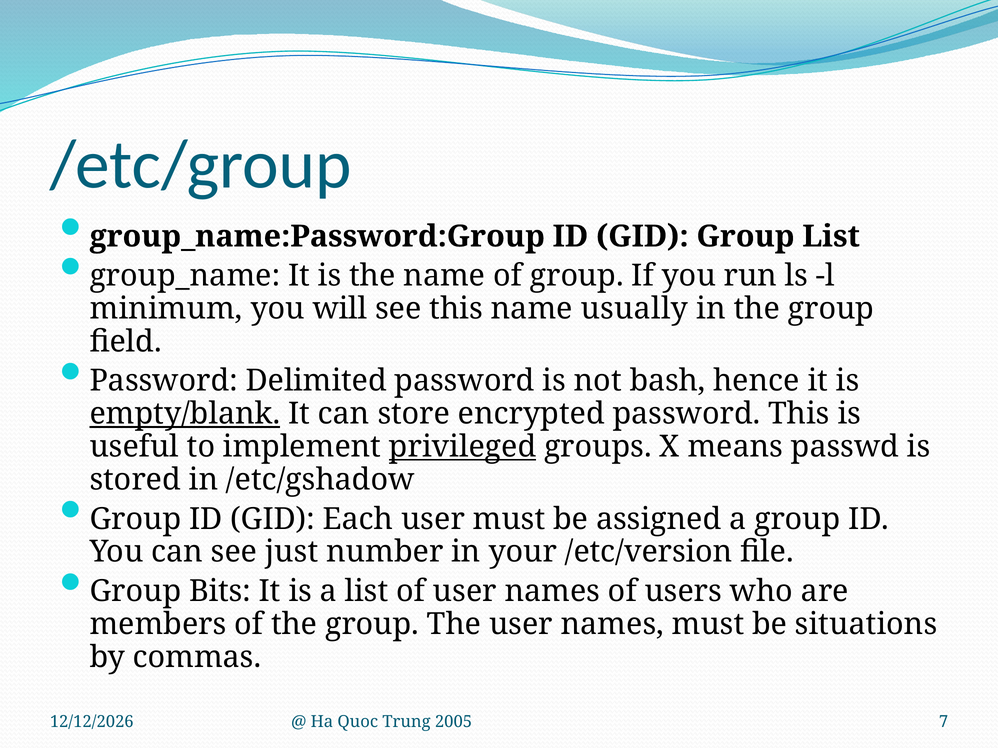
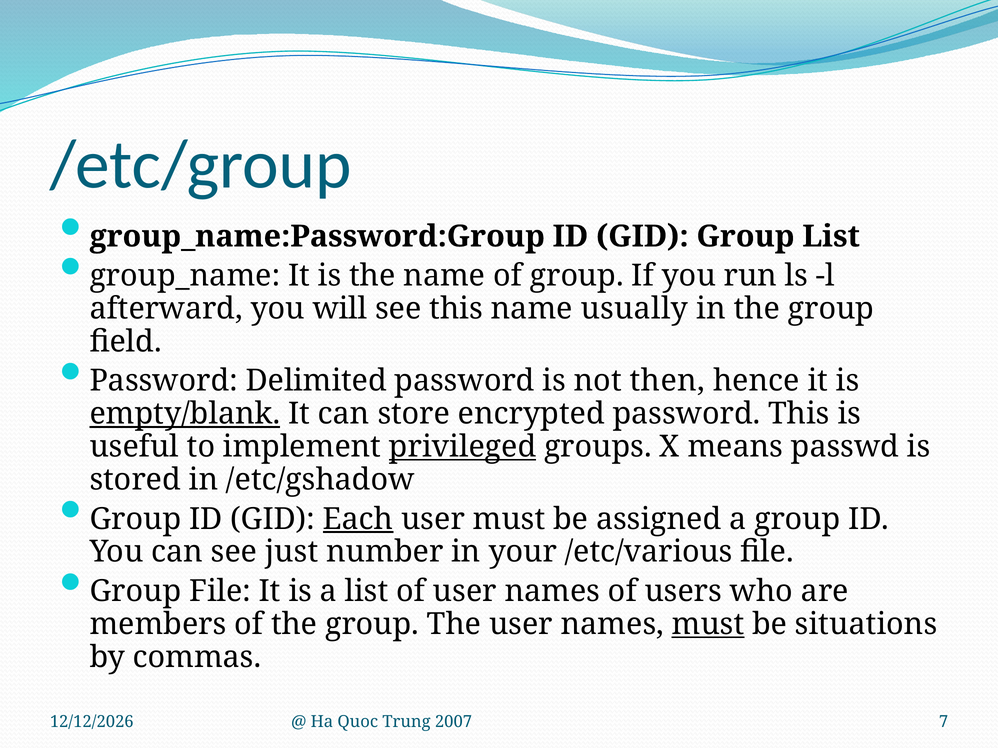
minimum: minimum -> afterward (166, 309)
bash: bash -> then (667, 381)
Each underline: none -> present (358, 519)
/etc/version: /etc/version -> /etc/various (649, 552)
Group Bits: Bits -> File (220, 592)
must underline: none -> present (708, 625)
2005: 2005 -> 2007 (454, 722)
